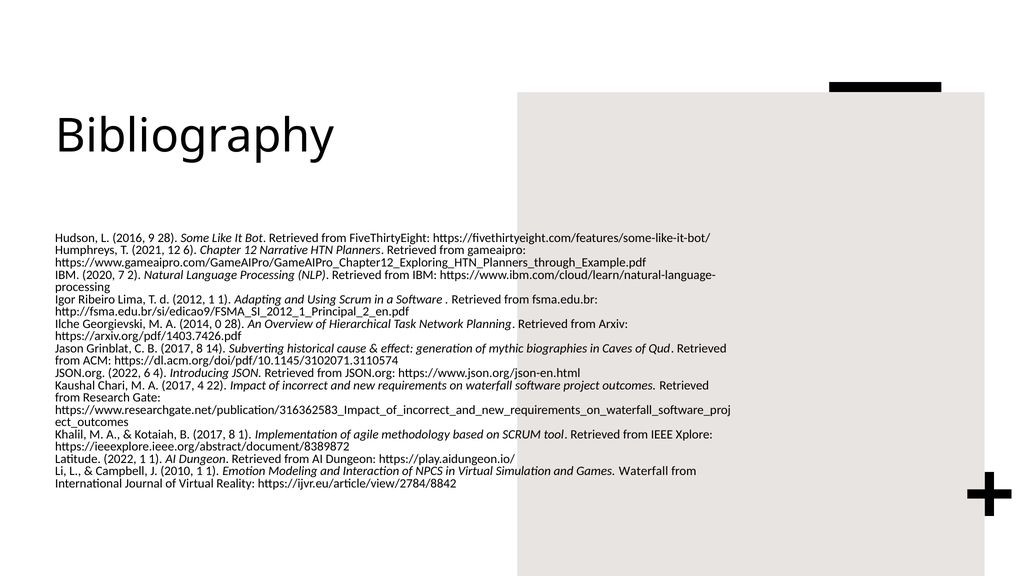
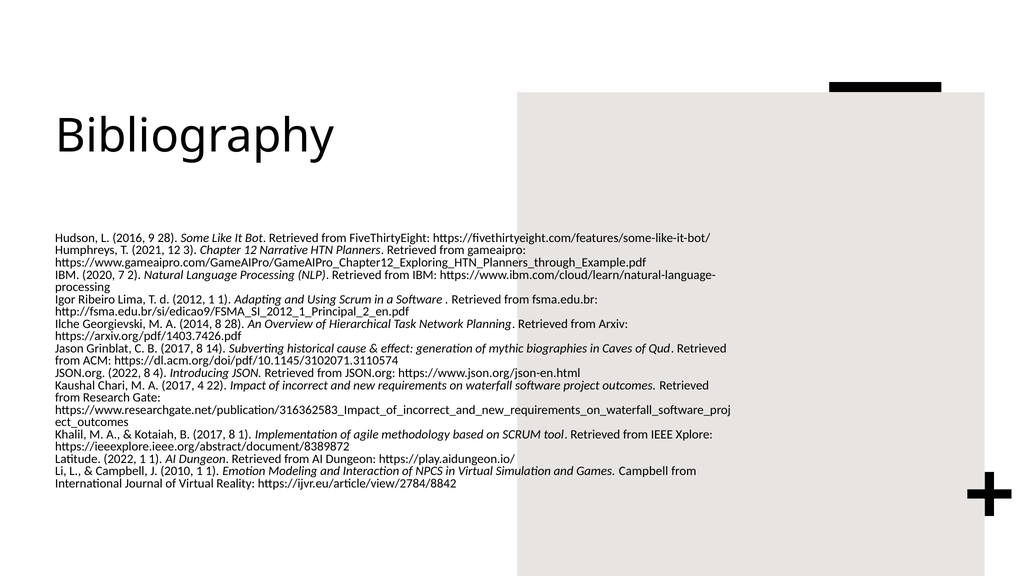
12 6: 6 -> 3 (190, 250)
2014 0: 0 -> 8 (218, 324)
2022 6: 6 -> 8 (147, 373)
Games Waterfall: Waterfall -> Campbell (644, 471)
